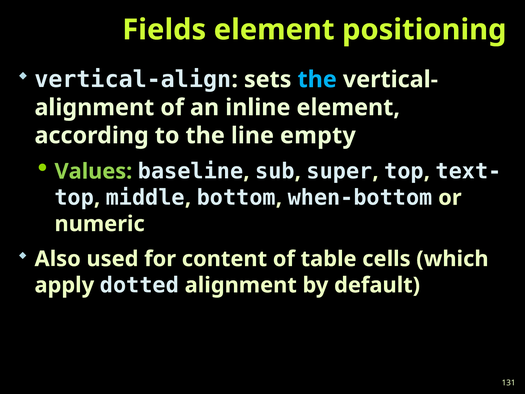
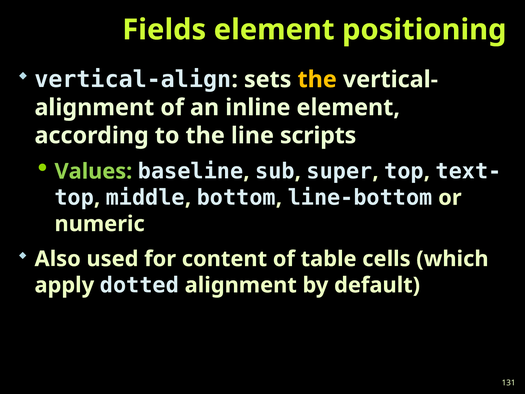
the colour: light blue -> yellow (317, 79)
empty: empty -> scripts (318, 135)
when-bottom: when-bottom -> line-bottom (360, 198)
